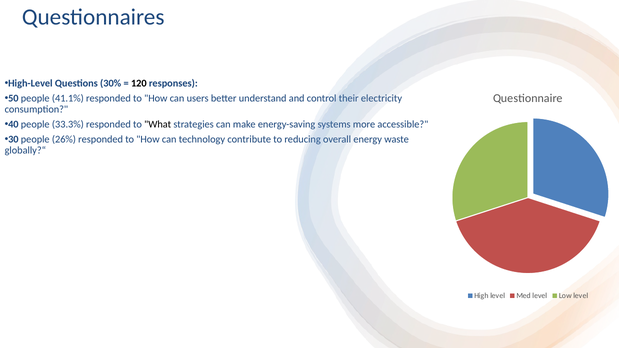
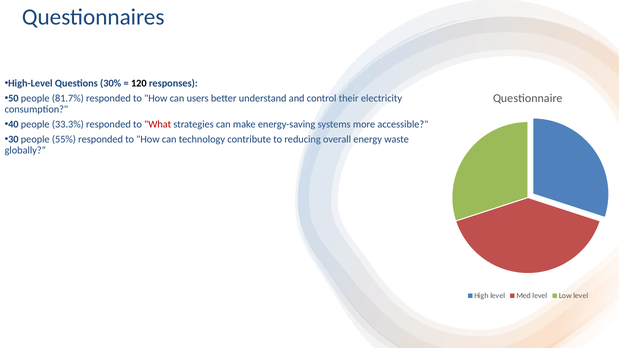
41.1%: 41.1% -> 81.7% (68, 98)
What colour: black -> red (158, 124)
26%: 26% -> 55% (64, 139)
